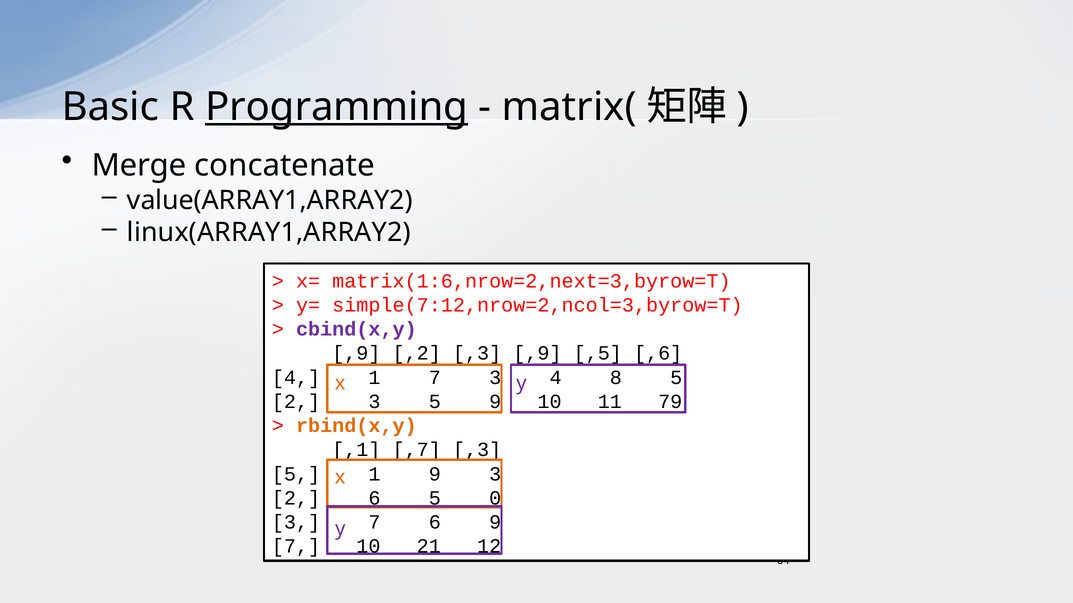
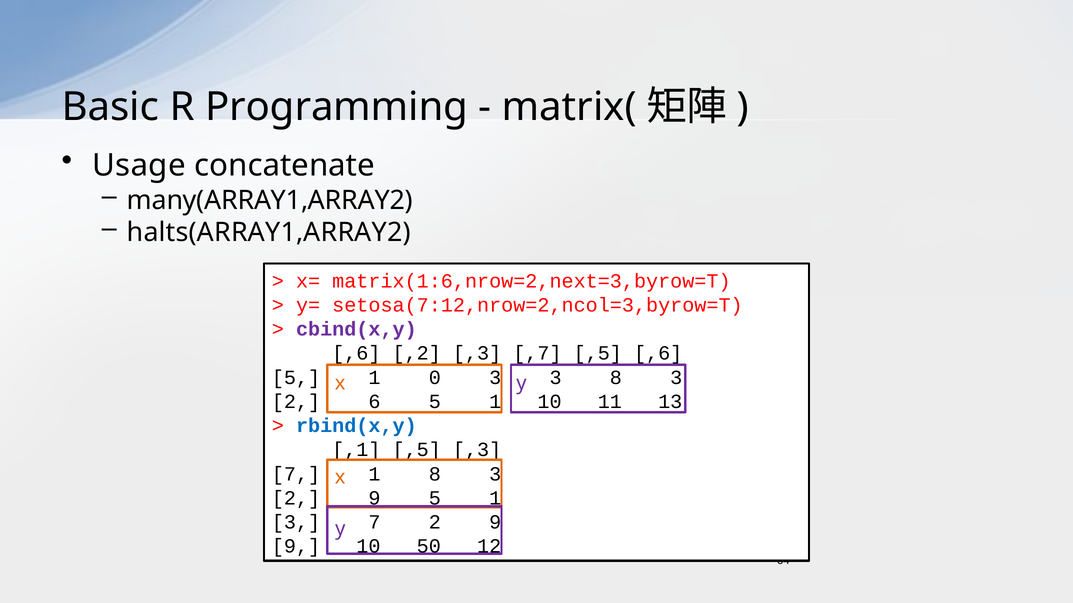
Programming underline: present -> none (337, 107)
Merge: Merge -> Usage (139, 166)
value(ARRAY1,ARRAY2: value(ARRAY1,ARRAY2 -> many(ARRAY1,ARRAY2 (270, 200)
linux(ARRAY1,ARRAY2: linux(ARRAY1,ARRAY2 -> halts(ARRAY1,ARRAY2 (269, 233)
simple(7:12,nrow=2,ncol=3,byrow=T: simple(7:12,nrow=2,ncol=3,byrow=T -> setosa(7:12,nrow=2,ncol=3,byrow=T (537, 305)
,9: ,9 -> ,6 (356, 354)
,3 ,9: ,9 -> ,7 (537, 354)
4: 4 -> 5 (296, 378)
1 7: 7 -> 0 (435, 378)
3 4: 4 -> 3 (556, 378)
5: 5 -> 3 (676, 378)
2 3: 3 -> 6 (374, 402)
9: 9 -> 1 (495, 402)
79: 79 -> 13 (670, 402)
rbind(x,y colour: orange -> blue (356, 426)
,1 ,7: ,7 -> ,5 (417, 450)
5: 5 -> 7 (296, 474)
1 9: 9 -> 8 (435, 474)
6: 6 -> 9 (374, 498)
0: 0 -> 1 (495, 498)
7 6: 6 -> 2 (435, 523)
7: 7 -> 9 (296, 547)
21: 21 -> 50 (429, 547)
